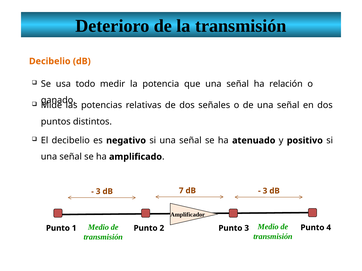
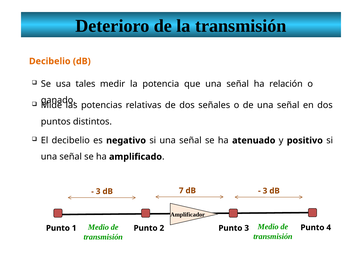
todo: todo -> tales (85, 84)
